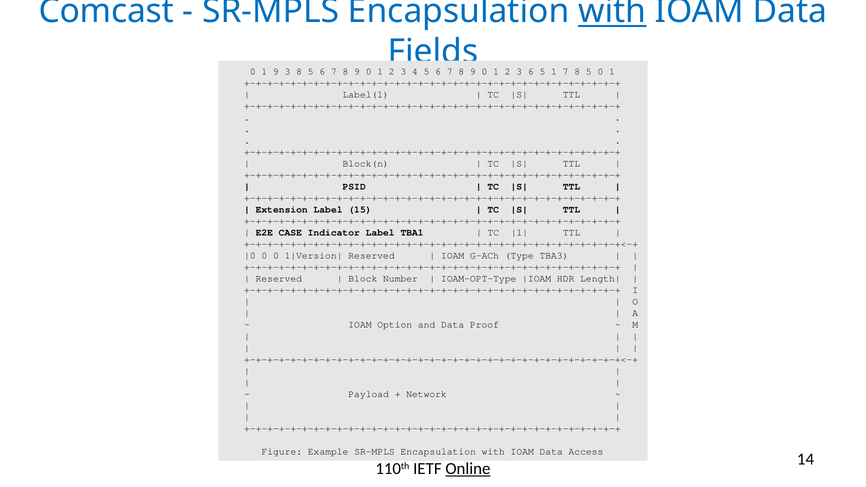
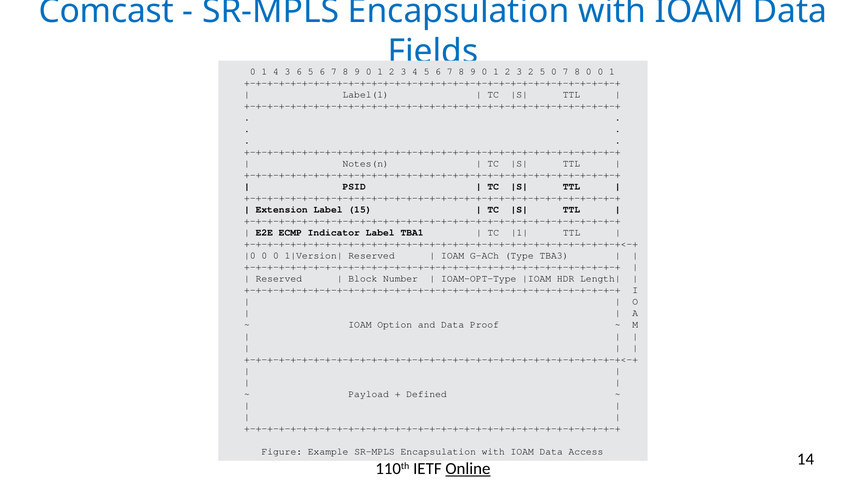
with underline: present -> none (612, 11)
1 9: 9 -> 4 (276, 71)
3 8: 8 -> 6 (299, 71)
3 6: 6 -> 2 (531, 71)
5 1: 1 -> 0 (554, 71)
7 8 5: 5 -> 0 (589, 71)
Block(n: Block(n -> Notes(n (366, 164)
CASE: CASE -> ECMP (290, 233)
Network: Network -> Defined (427, 394)
